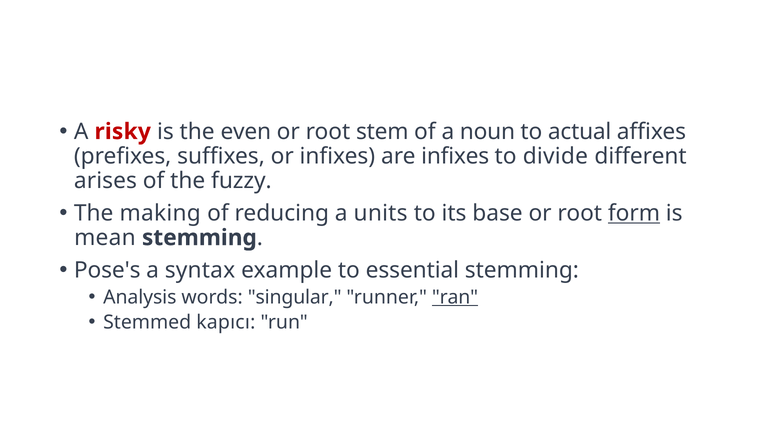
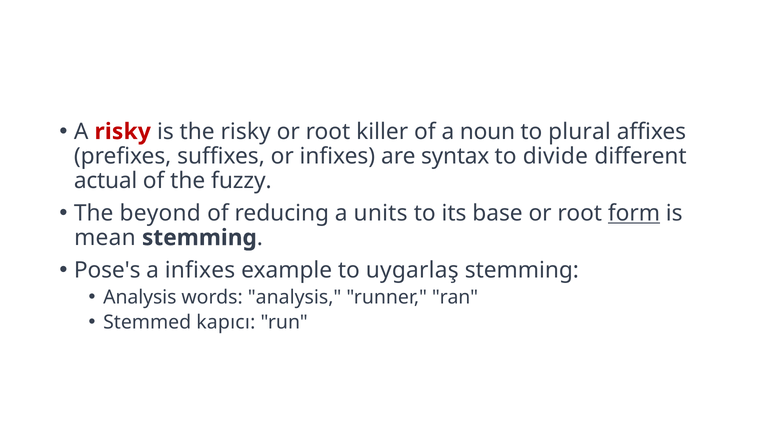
the even: even -> risky (246, 132)
stem: stem -> killer (382, 132)
actual: actual -> plural (579, 132)
are infixes: infixes -> syntax (455, 156)
arises: arises -> actual (106, 181)
making: making -> beyond (160, 213)
a syntax: syntax -> infixes (200, 270)
essential: essential -> uygarlaş (412, 270)
words singular: singular -> analysis (295, 297)
ran underline: present -> none (455, 297)
